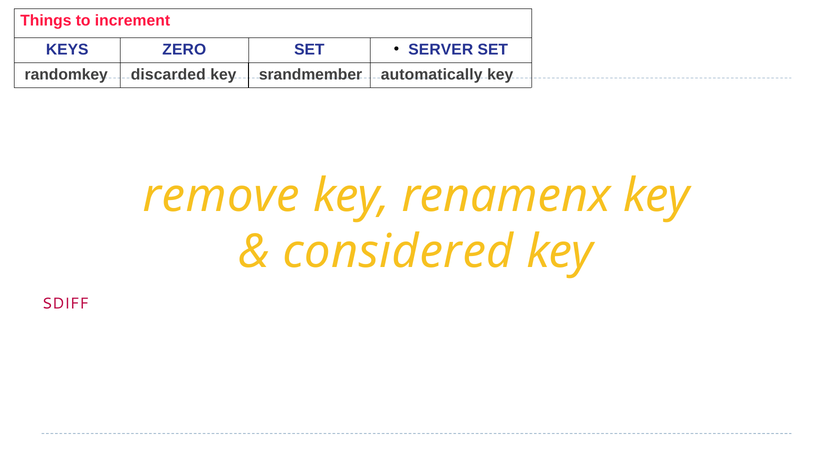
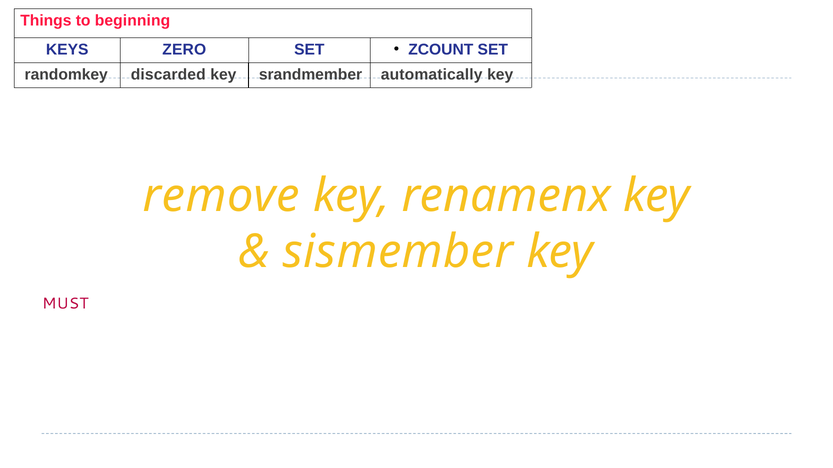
increment: increment -> beginning (132, 21)
SERVER: SERVER -> ZCOUNT (441, 50)
considered: considered -> sismember (398, 252)
SDIFF: SDIFF -> MUST (65, 304)
